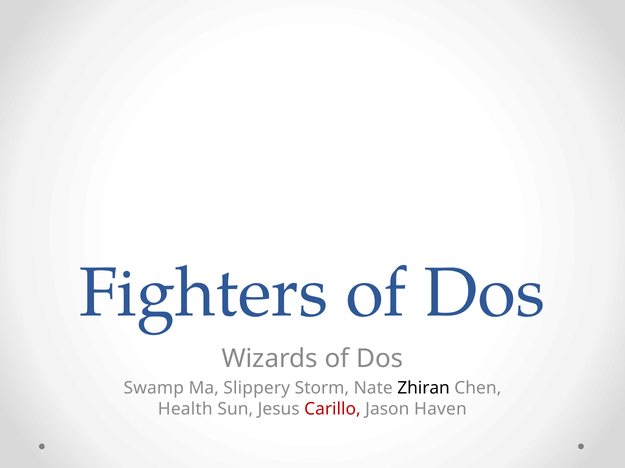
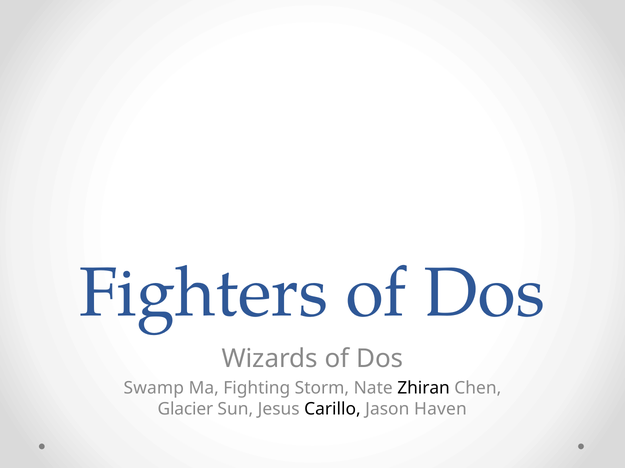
Slippery: Slippery -> Fighting (257, 389)
Health: Health -> Glacier (185, 410)
Carillo colour: red -> black (332, 410)
